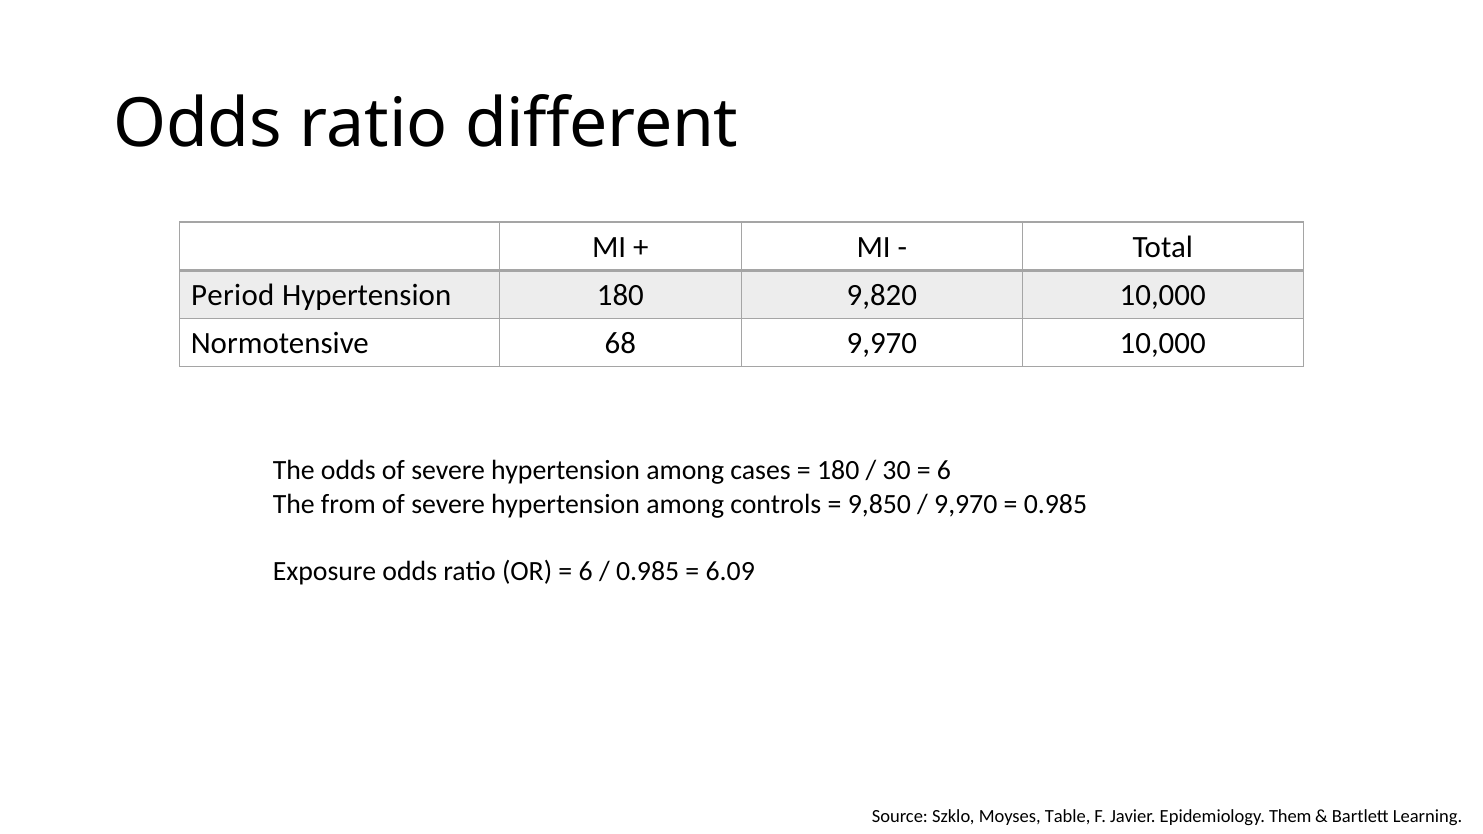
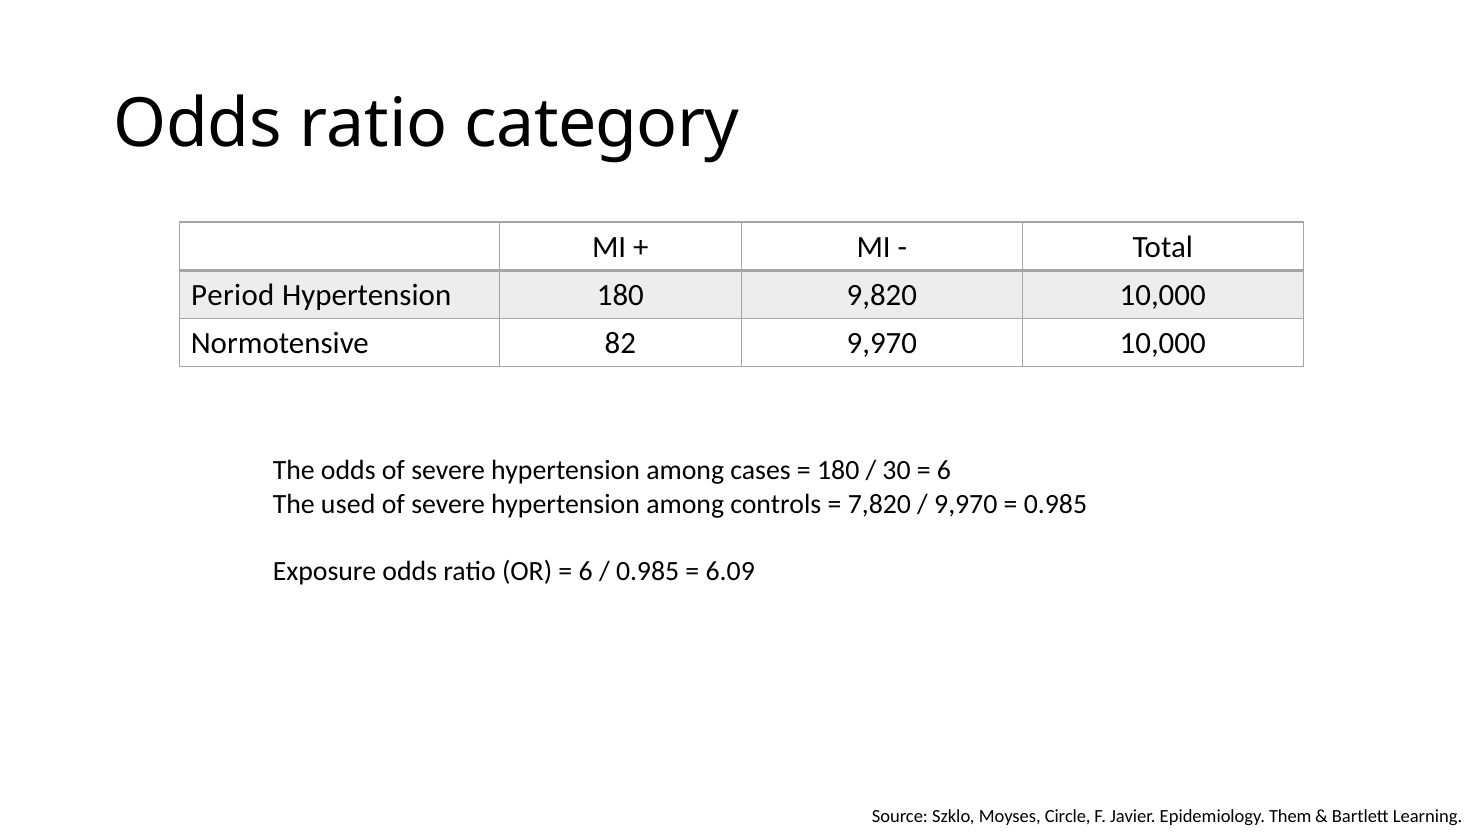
different: different -> category (602, 125)
68: 68 -> 82 (620, 343)
from: from -> used (348, 504)
9,850: 9,850 -> 7,820 (879, 504)
Table: Table -> Circle (1068, 817)
